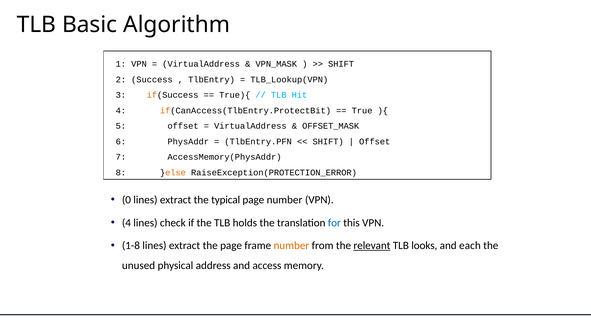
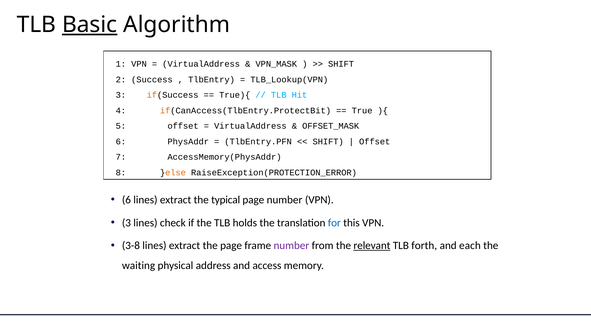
Basic underline: none -> present (90, 25)
0: 0 -> 6 (126, 200)
4: 4 -> 3 (126, 223)
1-8: 1-8 -> 3-8 (131, 246)
number colour: orange -> purple (291, 246)
looks: looks -> forth (424, 246)
unused: unused -> waiting (139, 266)
